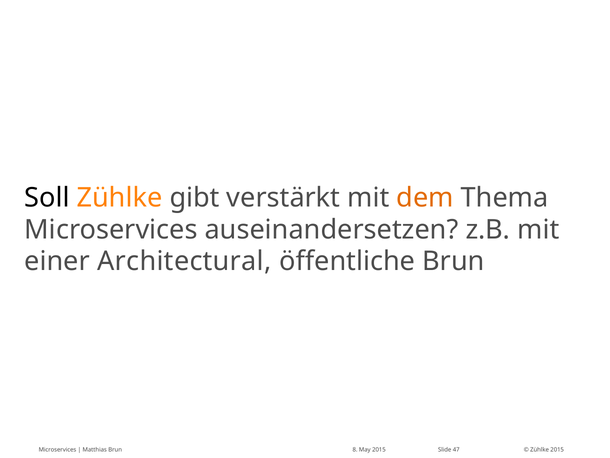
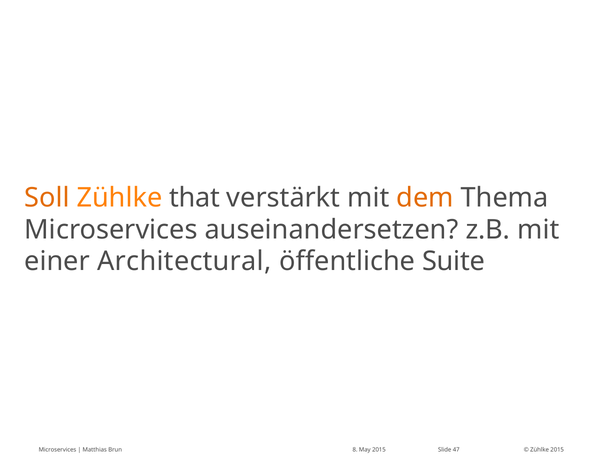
Soll colour: black -> orange (47, 197)
gibt: gibt -> that (195, 197)
öffentliche Brun: Brun -> Suite (454, 261)
